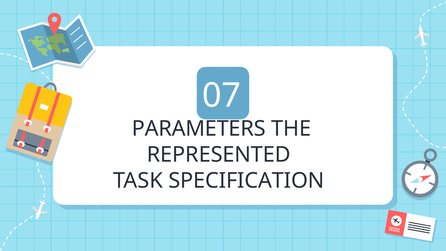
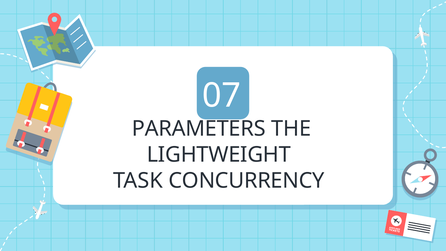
REPRESENTED: REPRESENTED -> LIGHTWEIGHT (219, 155)
SPECIFICATION: SPECIFICATION -> CONCURRENCY (246, 181)
